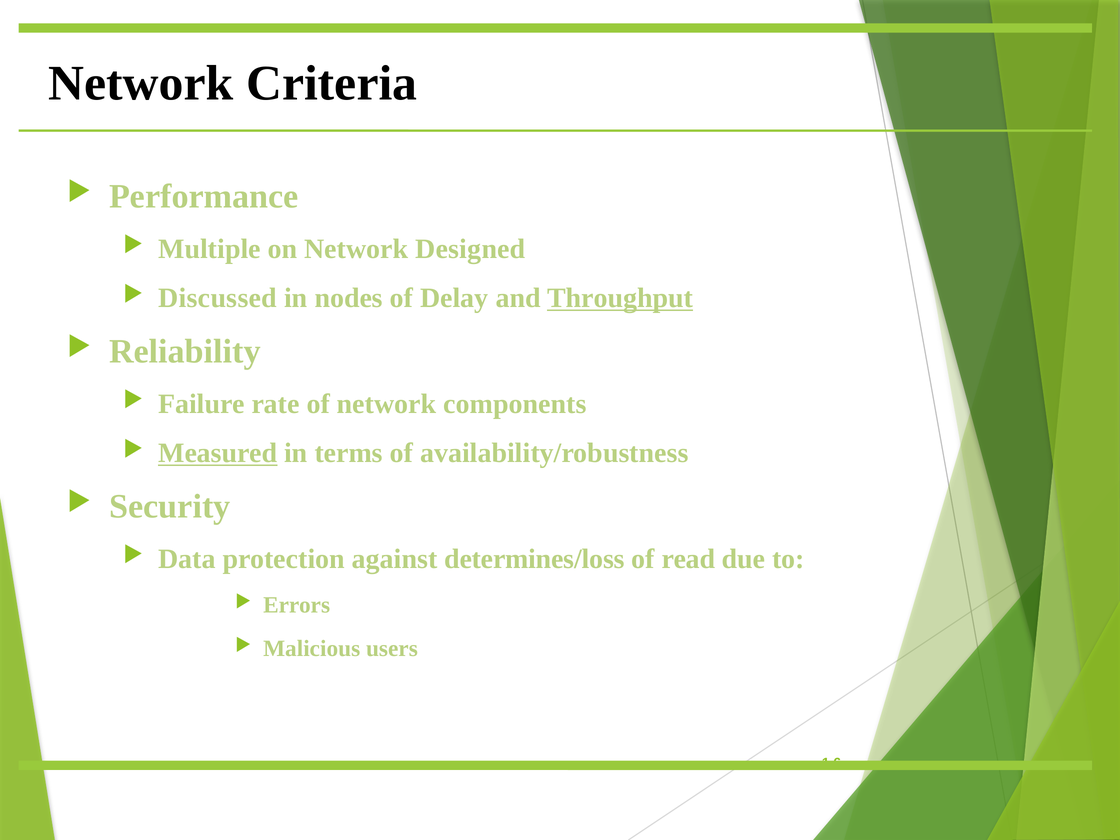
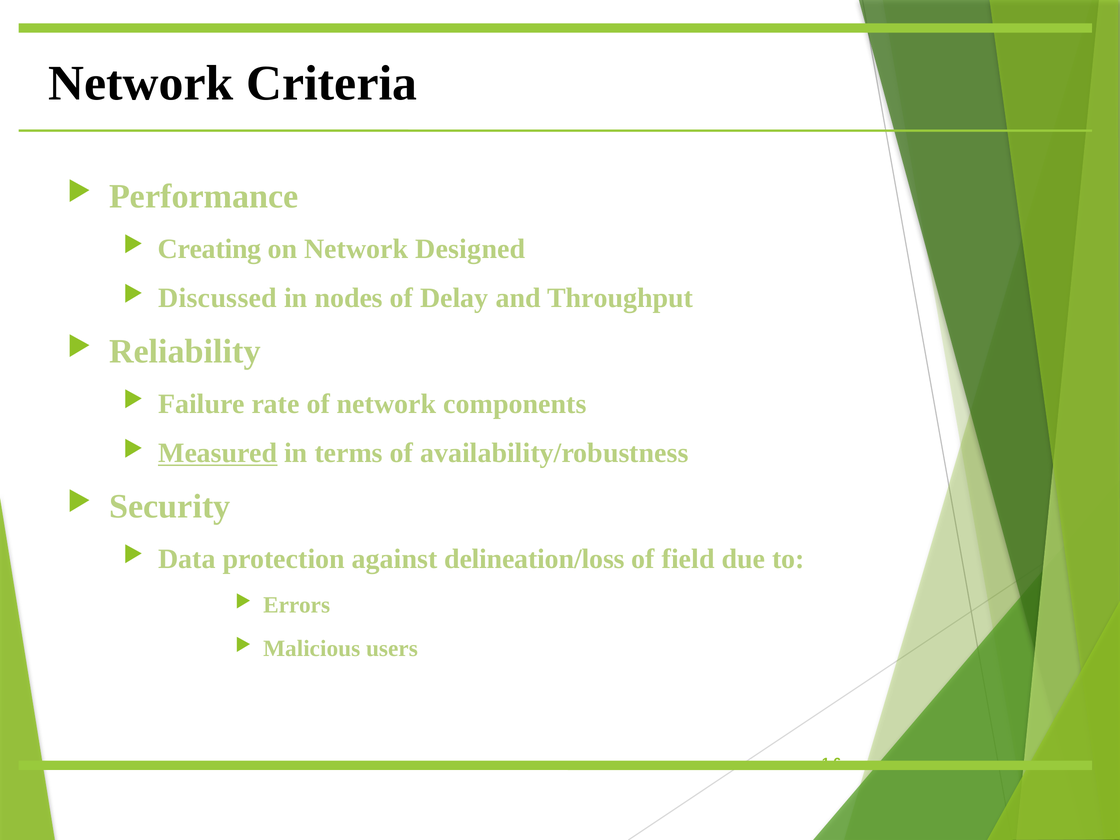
Multiple: Multiple -> Creating (210, 249)
Throughput underline: present -> none (620, 298)
determines/loss: determines/loss -> delineation/loss (534, 559)
read: read -> field (688, 559)
